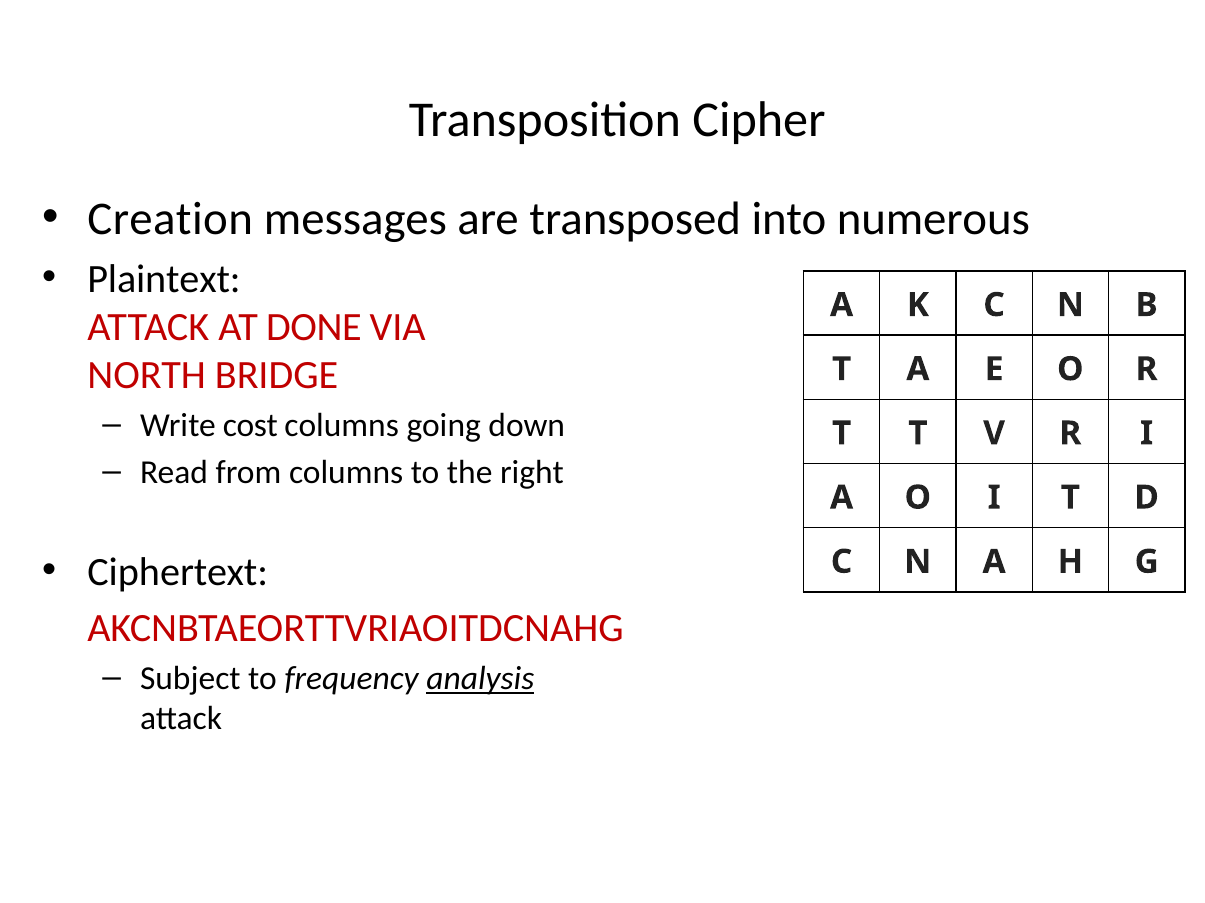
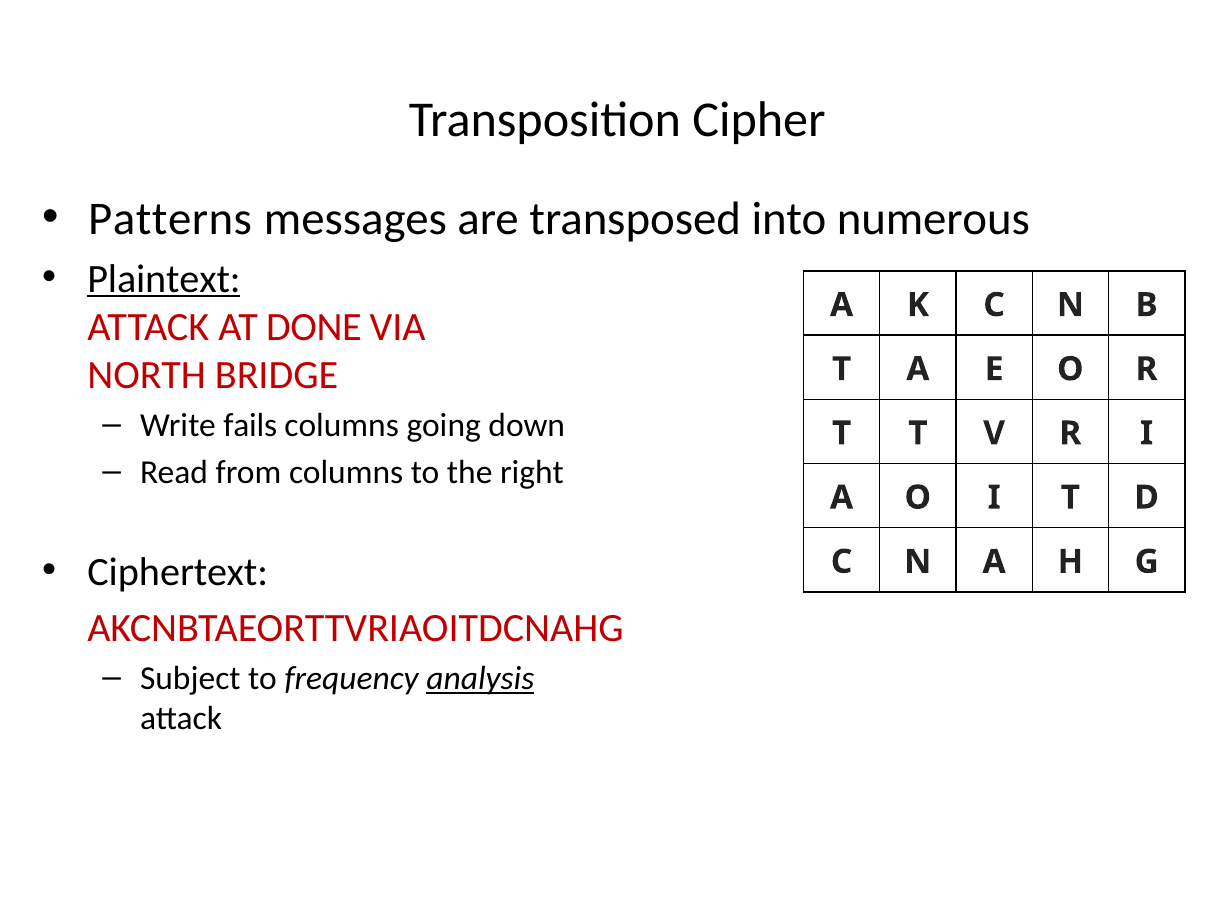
Creation: Creation -> Patterns (170, 219)
Plaintext underline: none -> present (164, 279)
cost: cost -> fails (250, 426)
